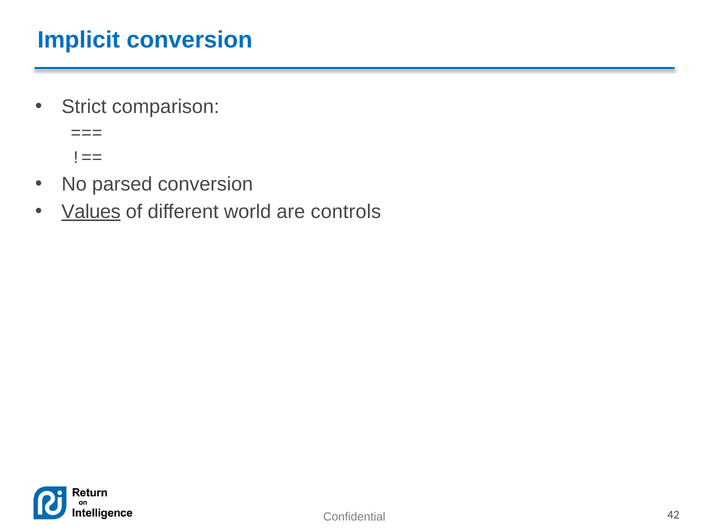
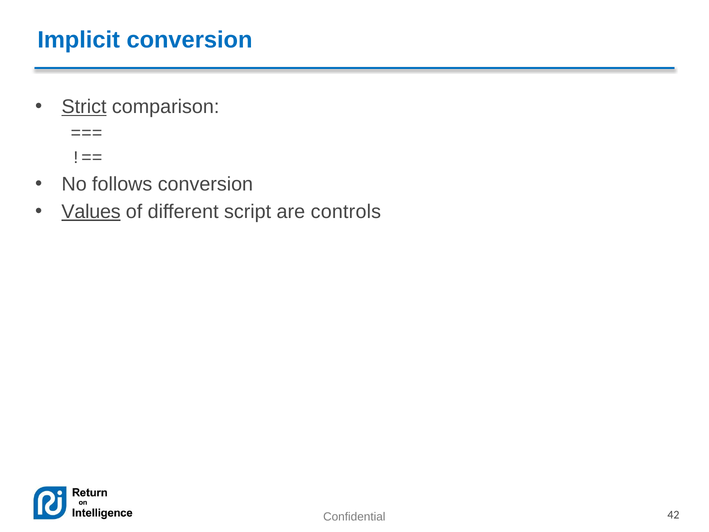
Strict underline: none -> present (84, 107)
parsed: parsed -> follows (122, 184)
world: world -> script (248, 212)
